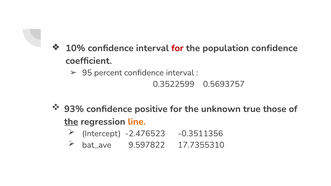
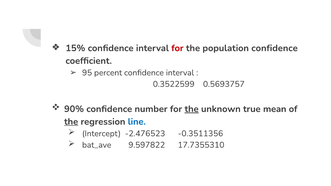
10%: 10% -> 15% (75, 48)
93%: 93% -> 90% (74, 109)
positive: positive -> number (151, 109)
the underline: none -> present (192, 109)
those: those -> mean (275, 109)
line colour: orange -> blue (137, 122)
